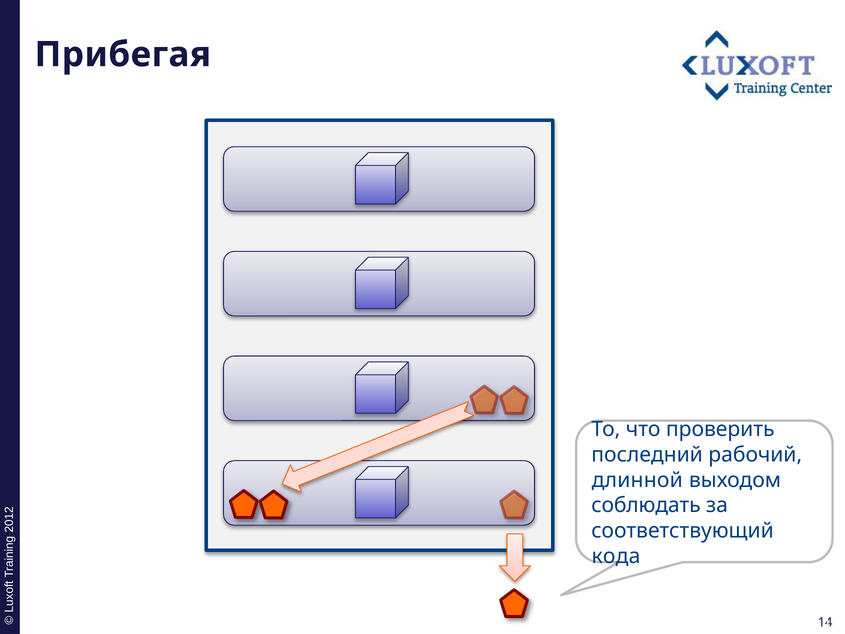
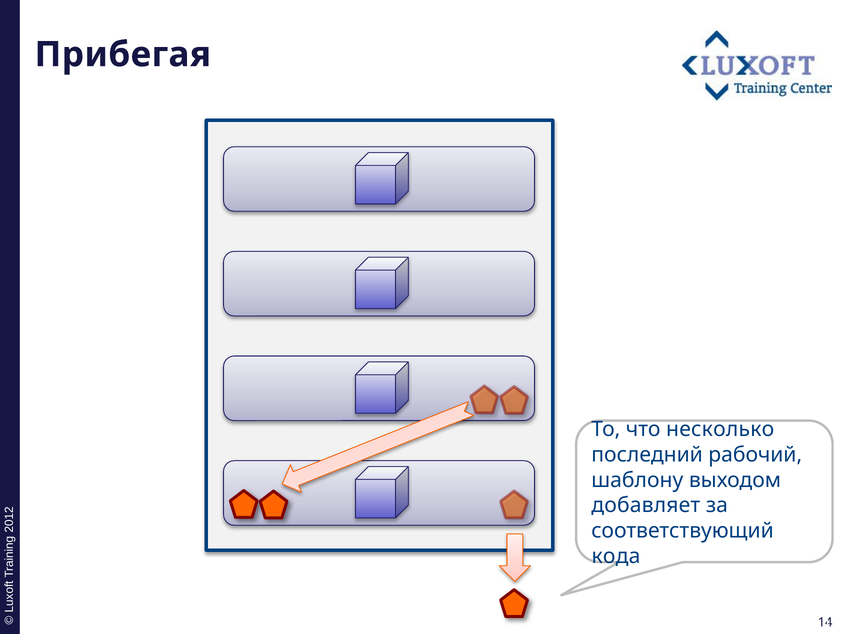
проверить: проверить -> несколько (720, 429)
длинной: длинной -> шаблону (637, 480)
соблюдать: соблюдать -> добавляет (646, 505)
